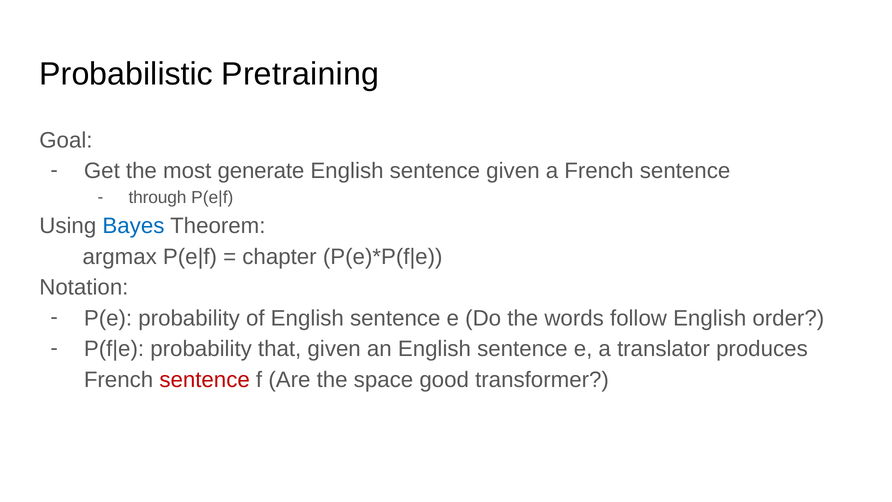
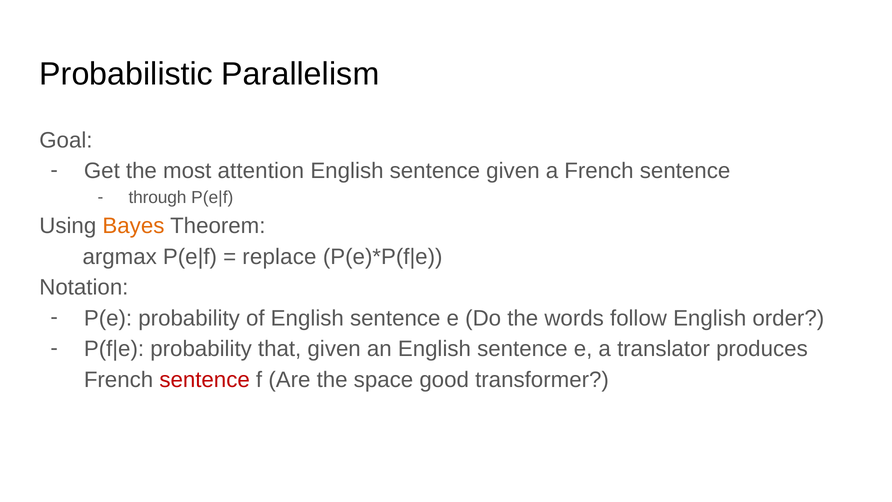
Pretraining: Pretraining -> Parallelism (300, 74)
generate: generate -> attention (261, 171)
Bayes colour: blue -> orange (133, 226)
chapter: chapter -> replace (279, 257)
